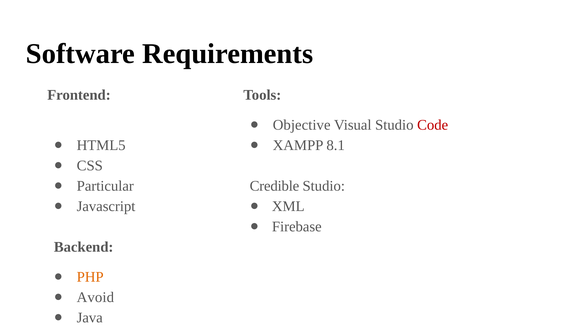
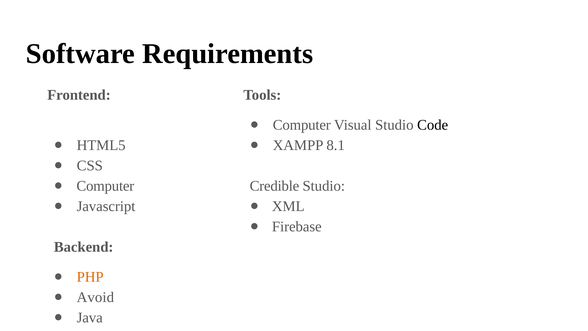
Objective: Objective -> Computer (302, 125)
Code colour: red -> black (433, 125)
Particular: Particular -> Computer (105, 186)
